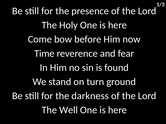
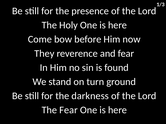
Time: Time -> They (44, 54)
The Well: Well -> Fear (68, 110)
